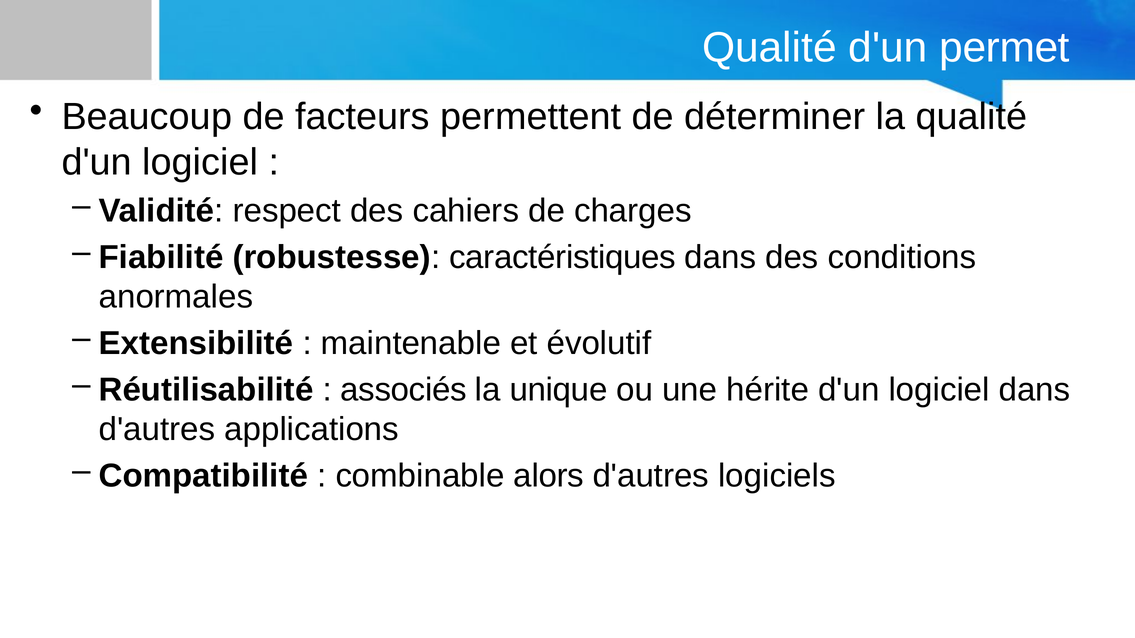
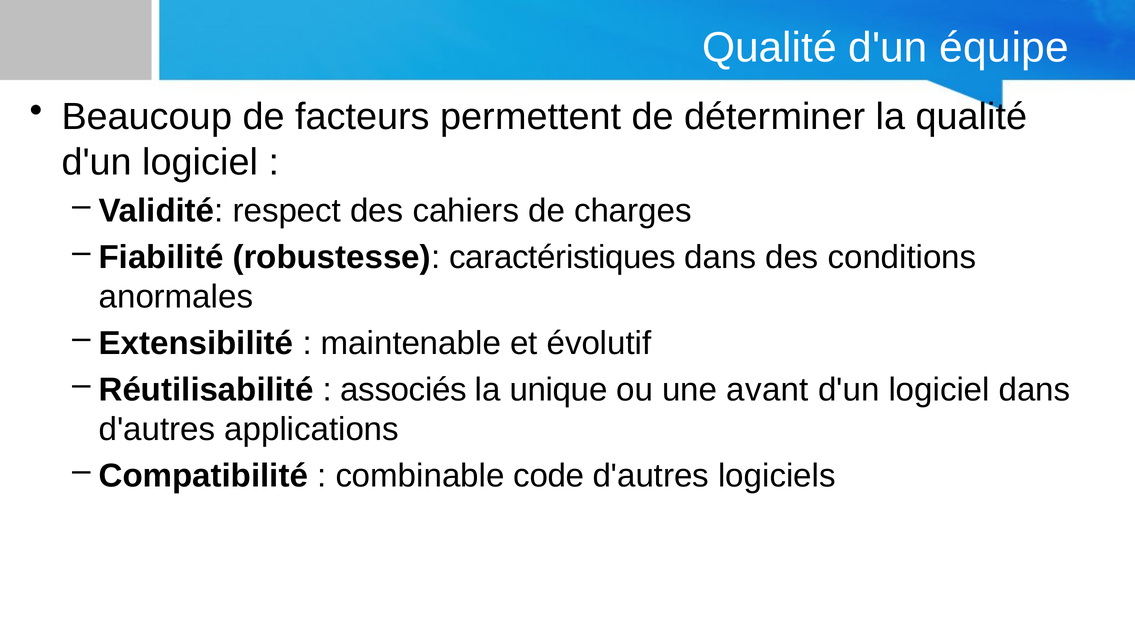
permet: permet -> équipe (1004, 48)
hérite: hérite -> avant (768, 390)
alors: alors -> code (549, 476)
